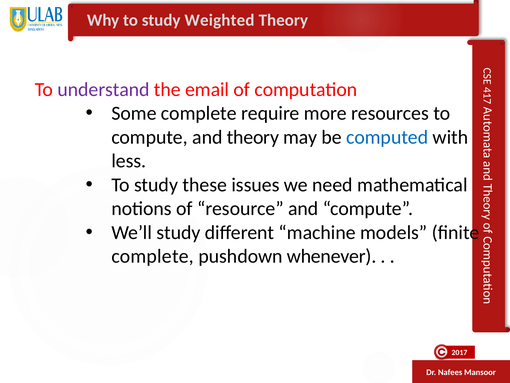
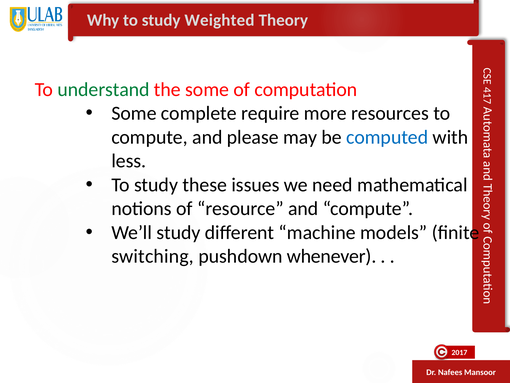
understand colour: purple -> green (104, 89)
the email: email -> some (207, 89)
and theory: theory -> please (253, 137)
complete: complete -> switching (153, 256)
